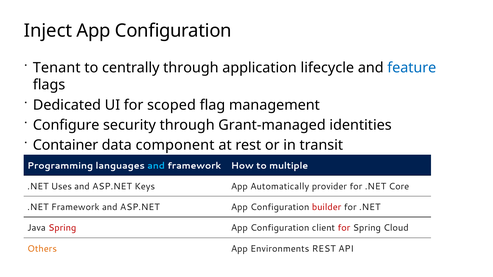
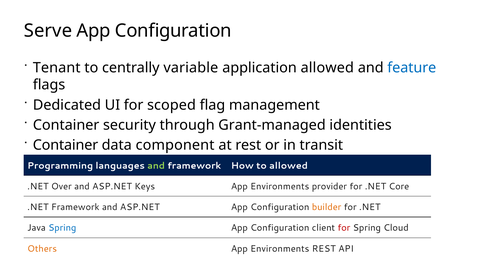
Inject: Inject -> Serve (48, 31)
centrally through: through -> variable (191, 68)
application lifecycle: lifecycle -> allowed (327, 68)
Configure: Configure -> Container (66, 125)
and colour: light blue -> light green (156, 166)
to multiple: multiple -> allowed (289, 166)
Uses: Uses -> Over (61, 187)
Automatically: Automatically -> Environments (280, 187)
builder colour: red -> orange (327, 207)
Spring colour: red -> blue (62, 228)
